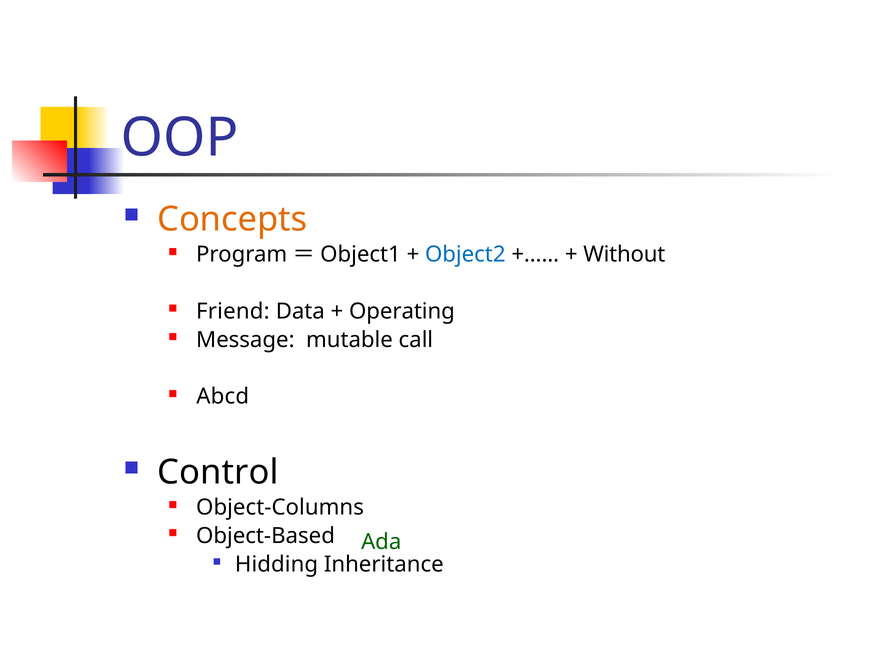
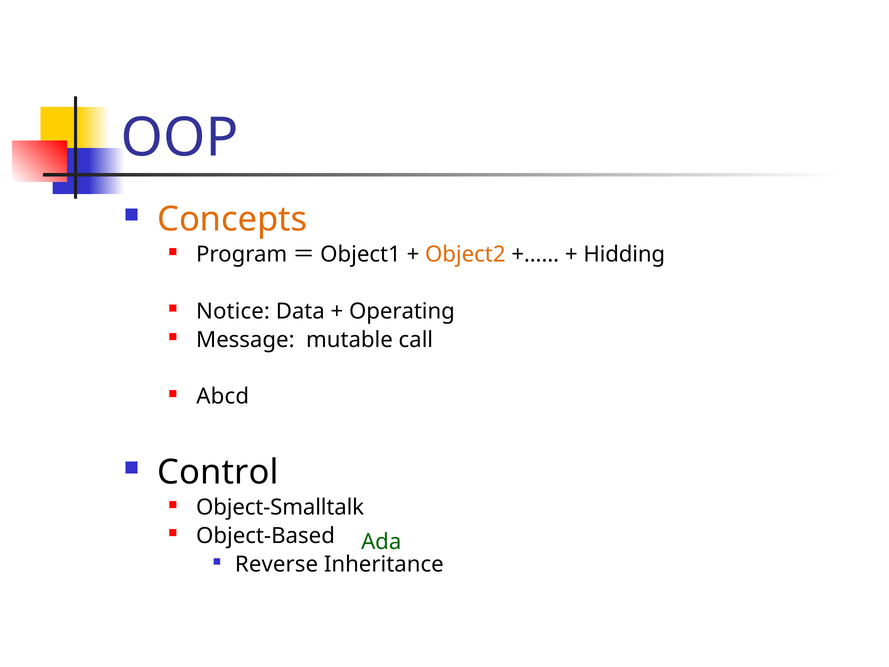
Object2 colour: blue -> orange (465, 254)
Without: Without -> Hidding (624, 254)
Friend: Friend -> Notice (233, 311)
Object-Columns: Object-Columns -> Object-Smalltalk (280, 507)
Hidding: Hidding -> Reverse (277, 564)
